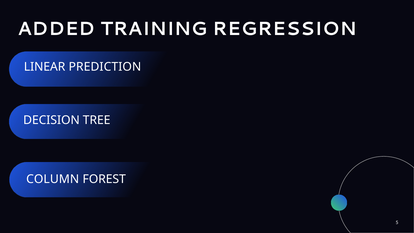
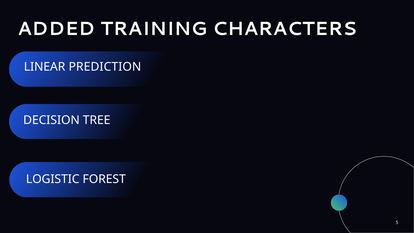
REGRESSION: REGRESSION -> CHARACTERS (285, 29)
COLUMN: COLUMN -> LOGISTIC (53, 179)
